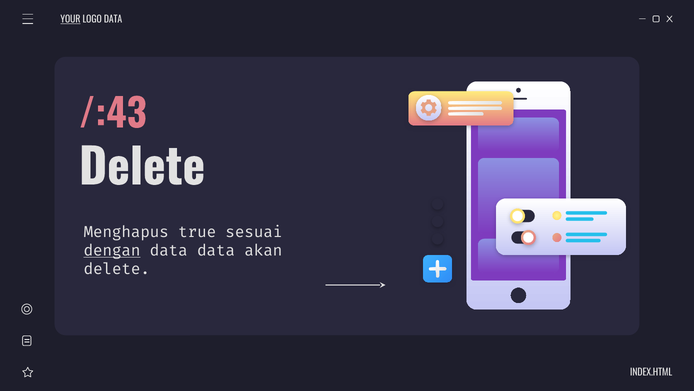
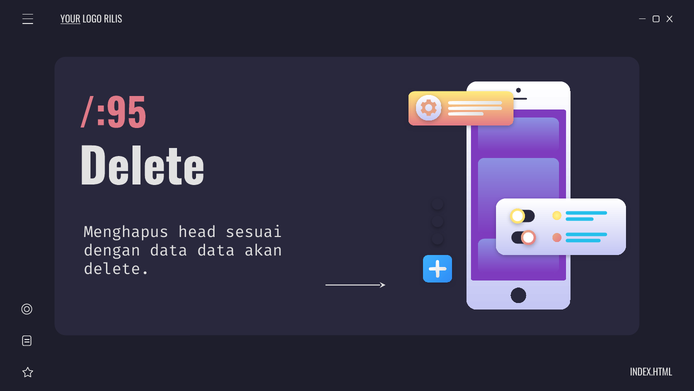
LOGO DATA: DATA -> RILIS (113, 20)
/:43: /:43 -> /:95 (113, 114)
true: true -> head (197, 232)
dengan underline: present -> none (112, 250)
